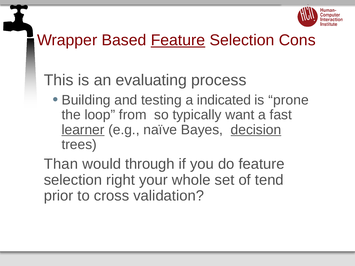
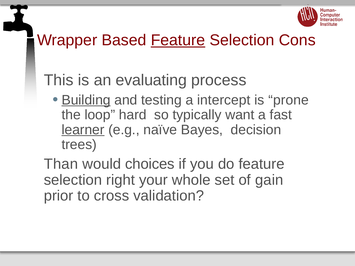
Building underline: none -> present (86, 100)
indicated: indicated -> intercept (224, 100)
from: from -> hard (133, 115)
decision underline: present -> none (256, 130)
through: through -> choices (150, 164)
tend: tend -> gain (269, 180)
